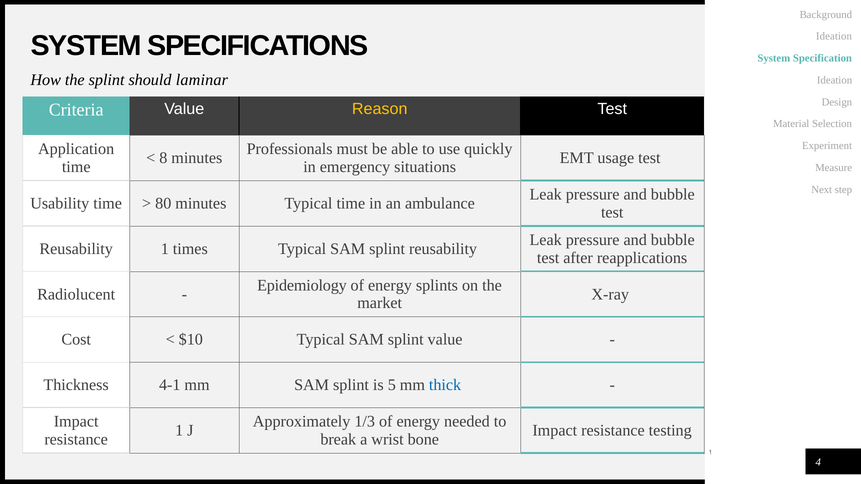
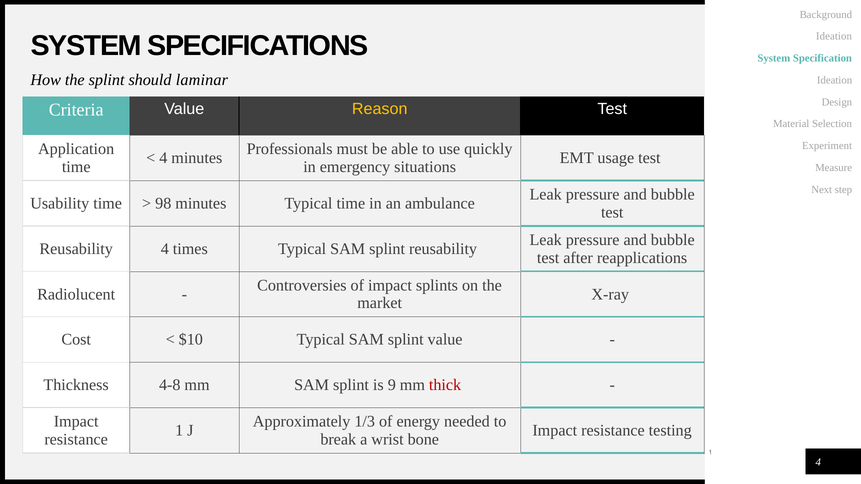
8: 8 -> 4 (163, 158)
80: 80 -> 98 (163, 204)
Reusability 1: 1 -> 4 (165, 249)
Epidemiology: Epidemiology -> Controversies (302, 285)
energy: energy -> impact (390, 285)
4-1: 4-1 -> 4-8 (170, 385)
5: 5 -> 9 (392, 385)
thick colour: blue -> red (445, 385)
